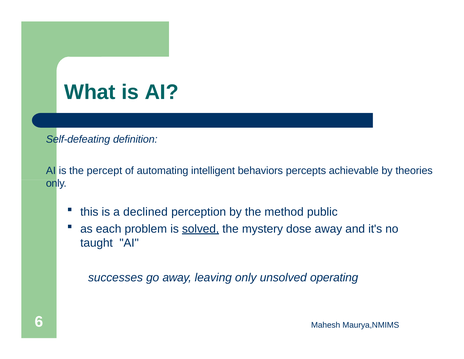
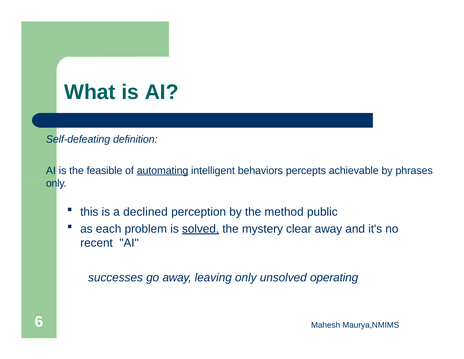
percept: percept -> feasible (105, 170)
automating underline: none -> present (163, 170)
theories: theories -> phrases (414, 170)
dose: dose -> clear (299, 229)
taught: taught -> recent (97, 243)
